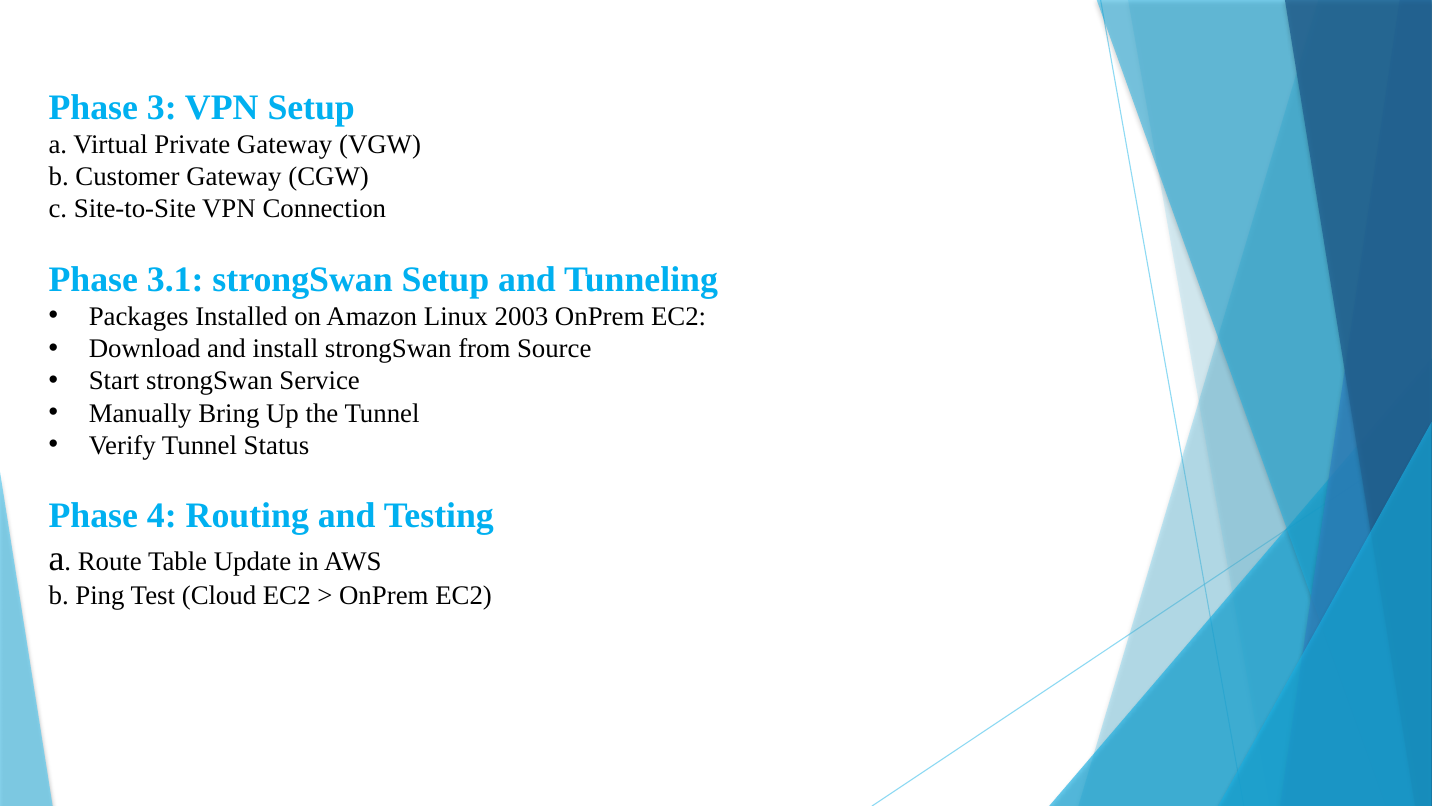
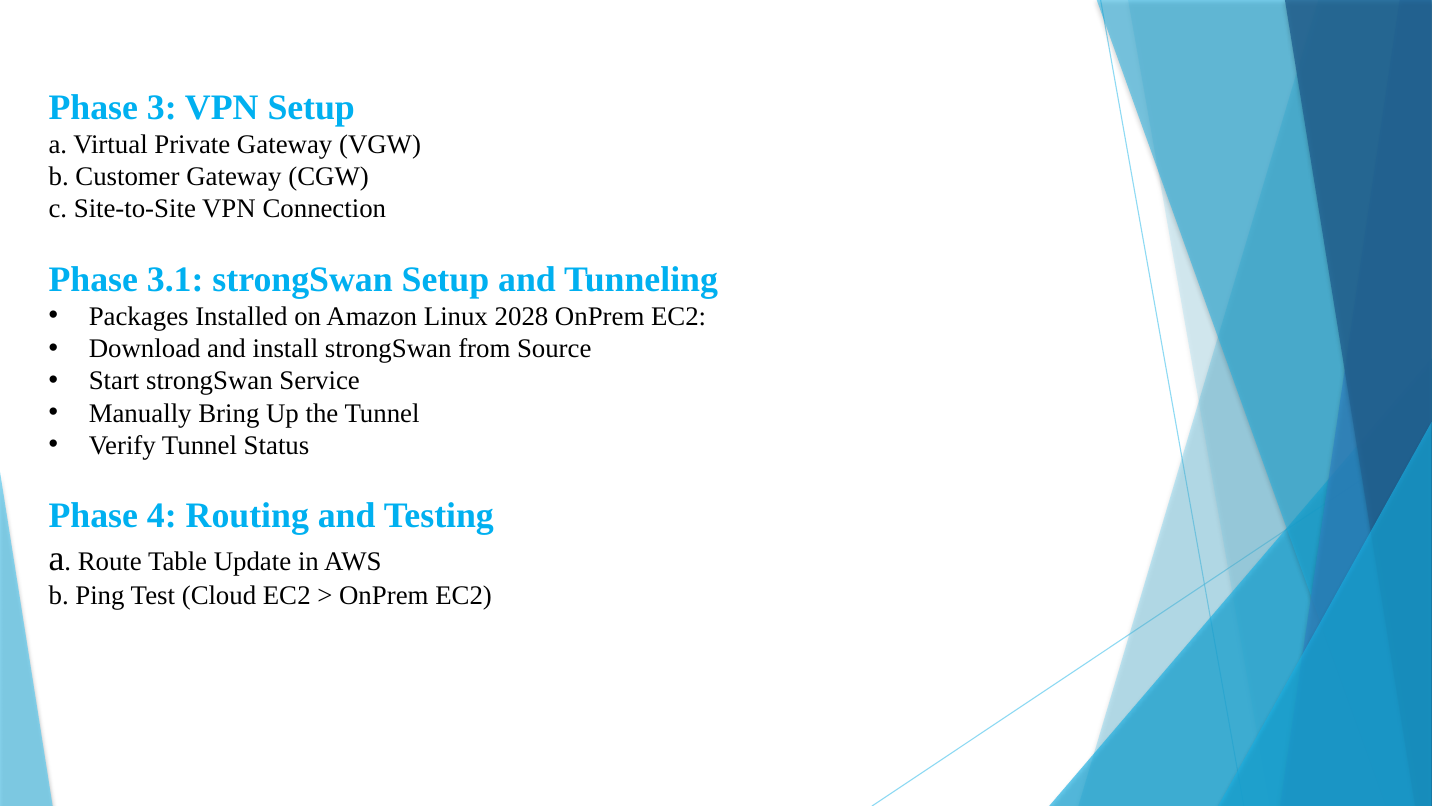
2003: 2003 -> 2028 (522, 316)
